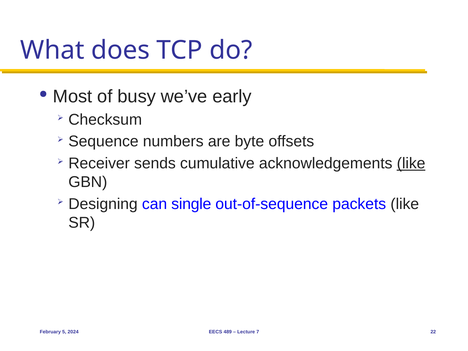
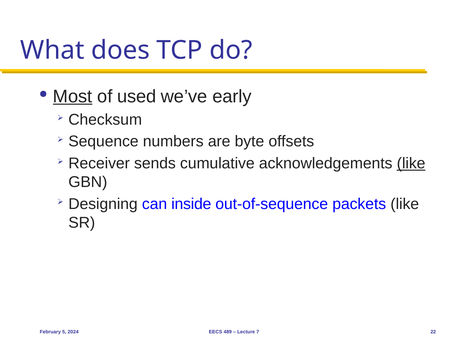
Most underline: none -> present (73, 96)
busy: busy -> used (137, 96)
single: single -> inside (191, 204)
